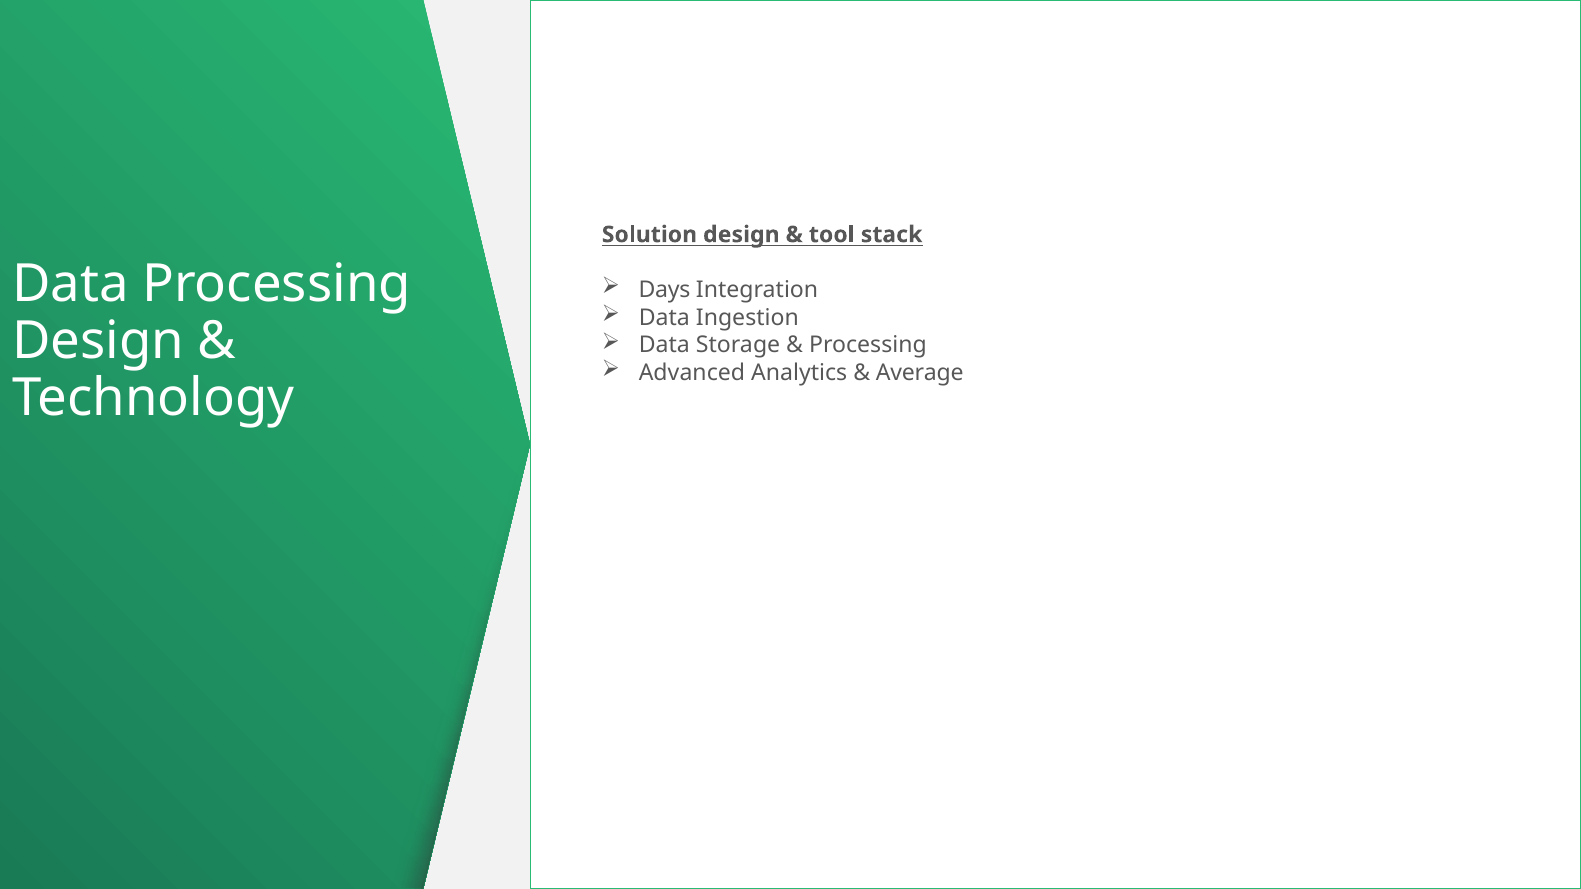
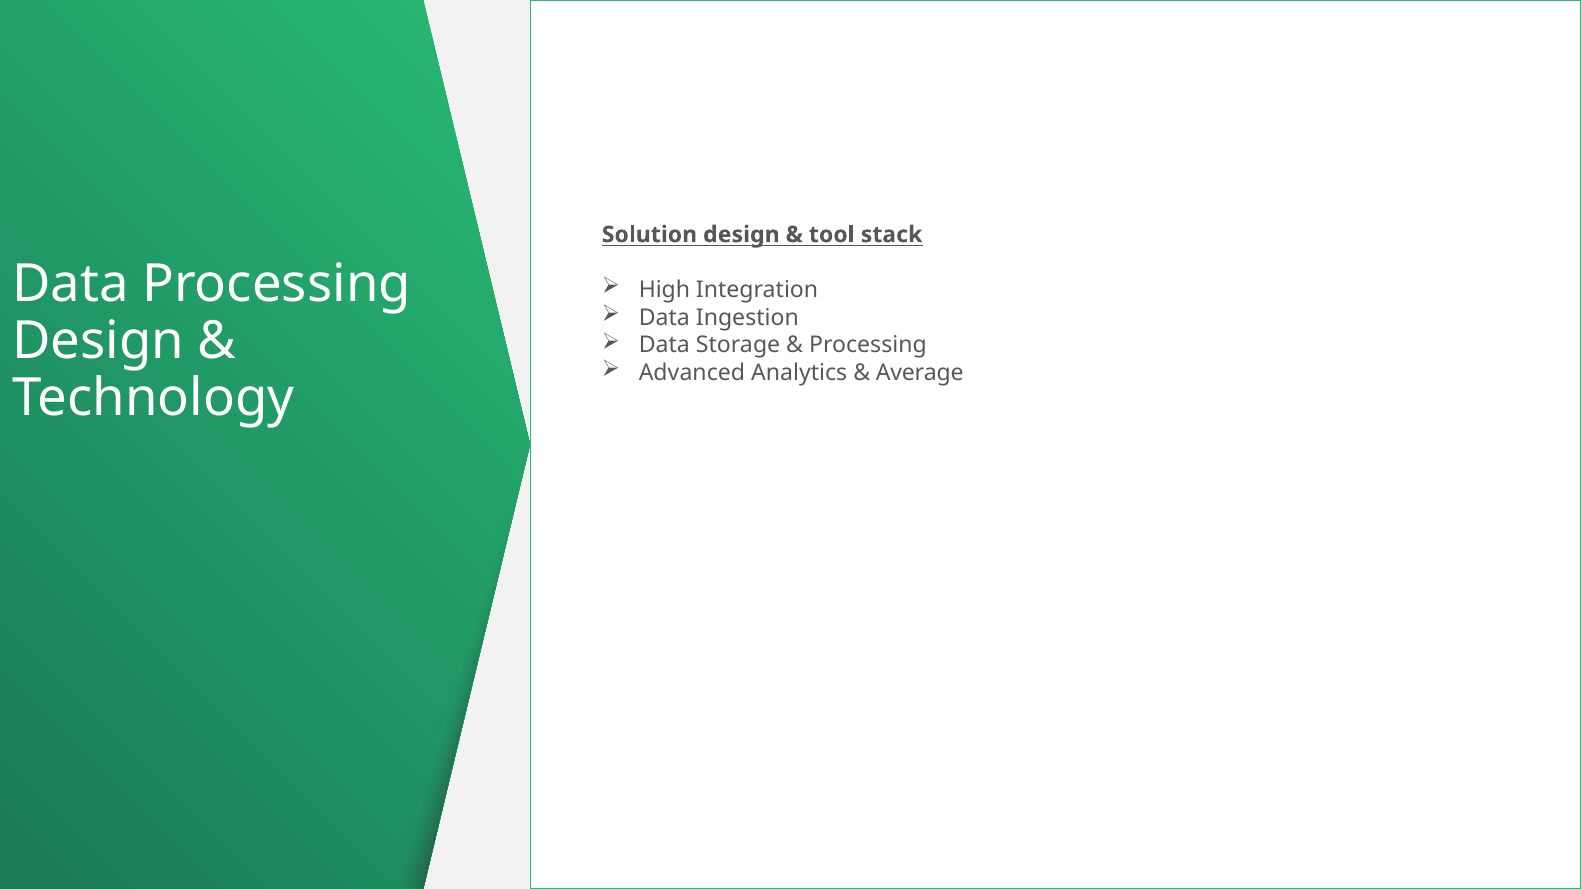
Days: Days -> High (664, 290)
